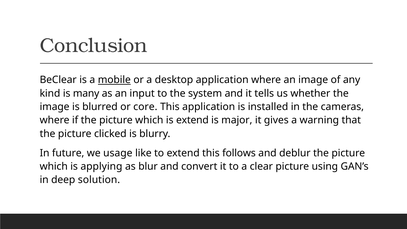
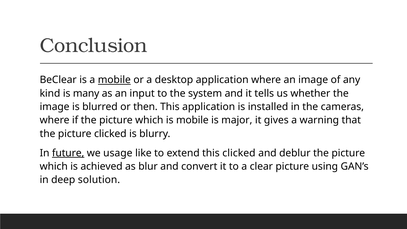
core: core -> then (145, 107)
is extend: extend -> mobile (192, 120)
future underline: none -> present (68, 153)
this follows: follows -> clicked (239, 153)
applying: applying -> achieved (102, 166)
